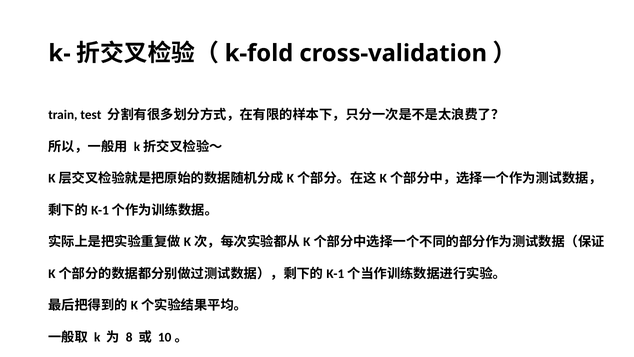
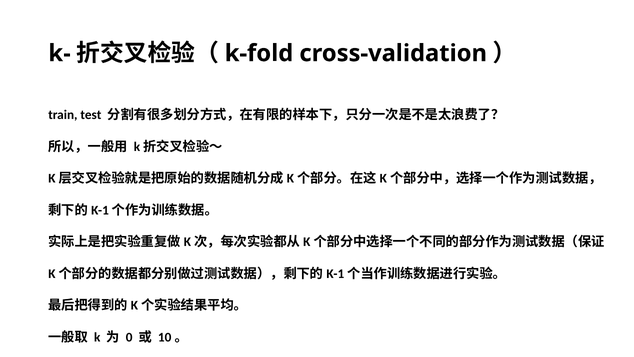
8: 8 -> 0 (129, 337)
